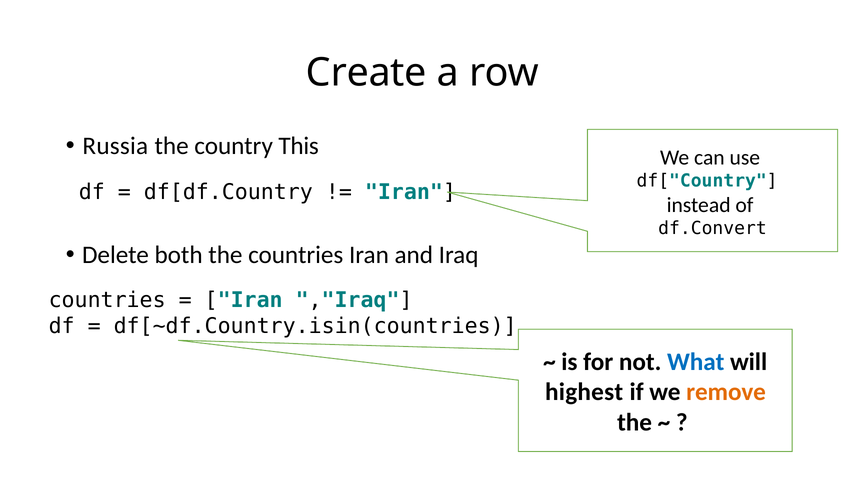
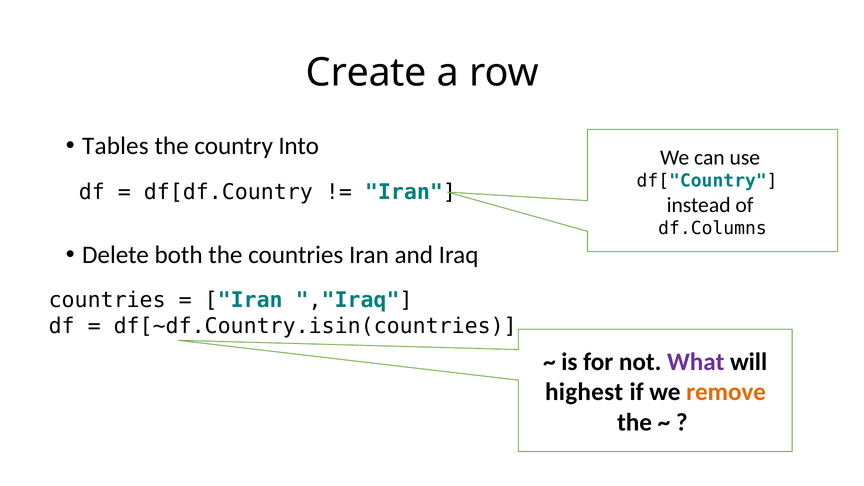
Russia: Russia -> Tables (115, 146)
This: This -> Into (299, 146)
df.Convert: df.Convert -> df.Columns (712, 228)
What colour: blue -> purple (696, 362)
